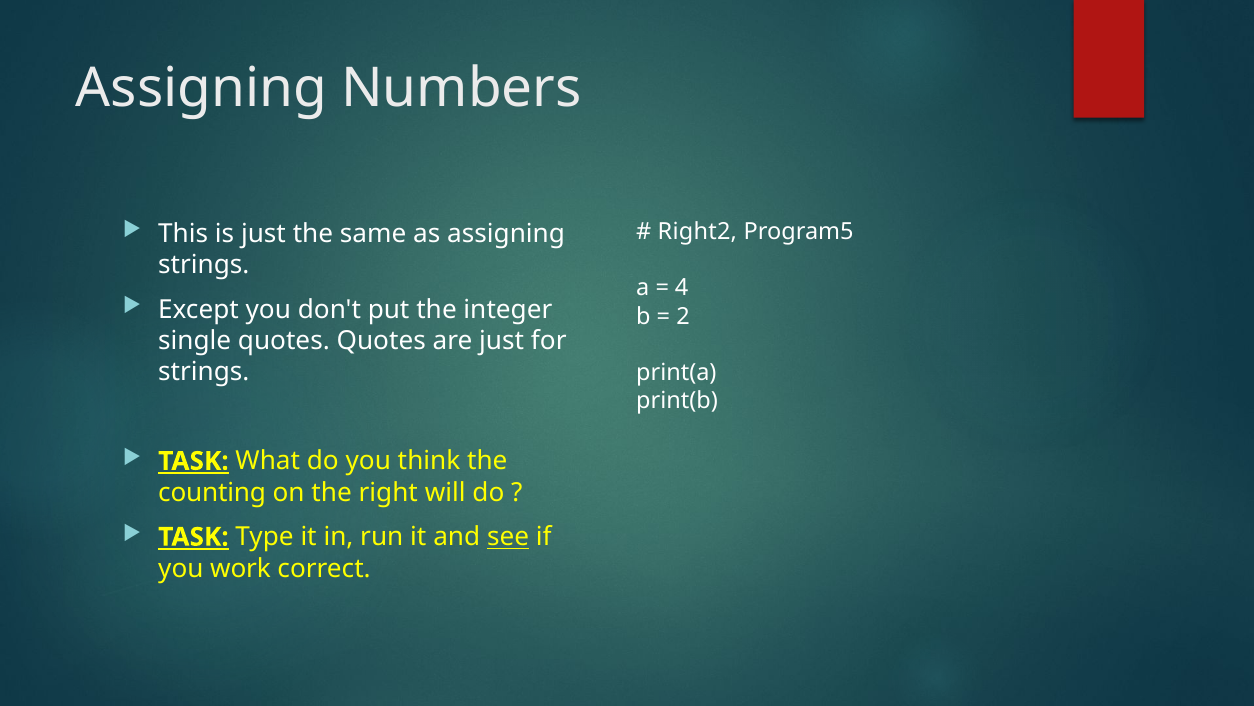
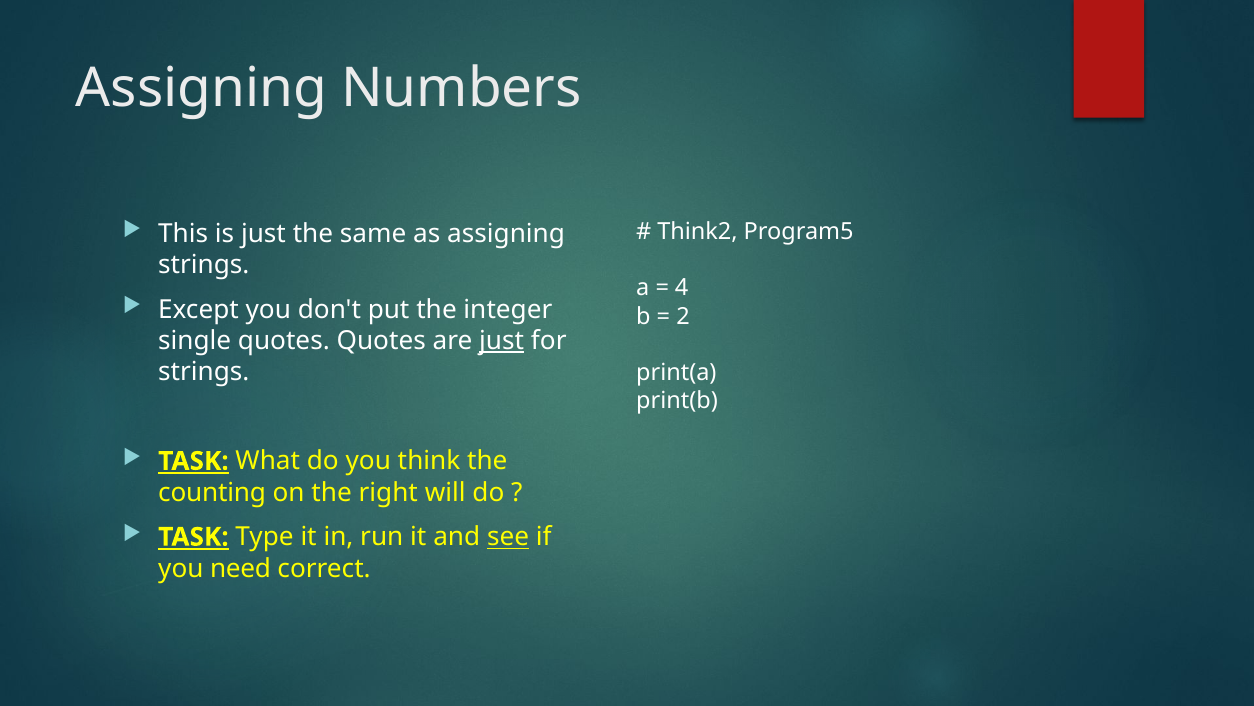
Right2: Right2 -> Think2 (697, 232)
just underline: none -> present (502, 341)
work: work -> need (241, 568)
